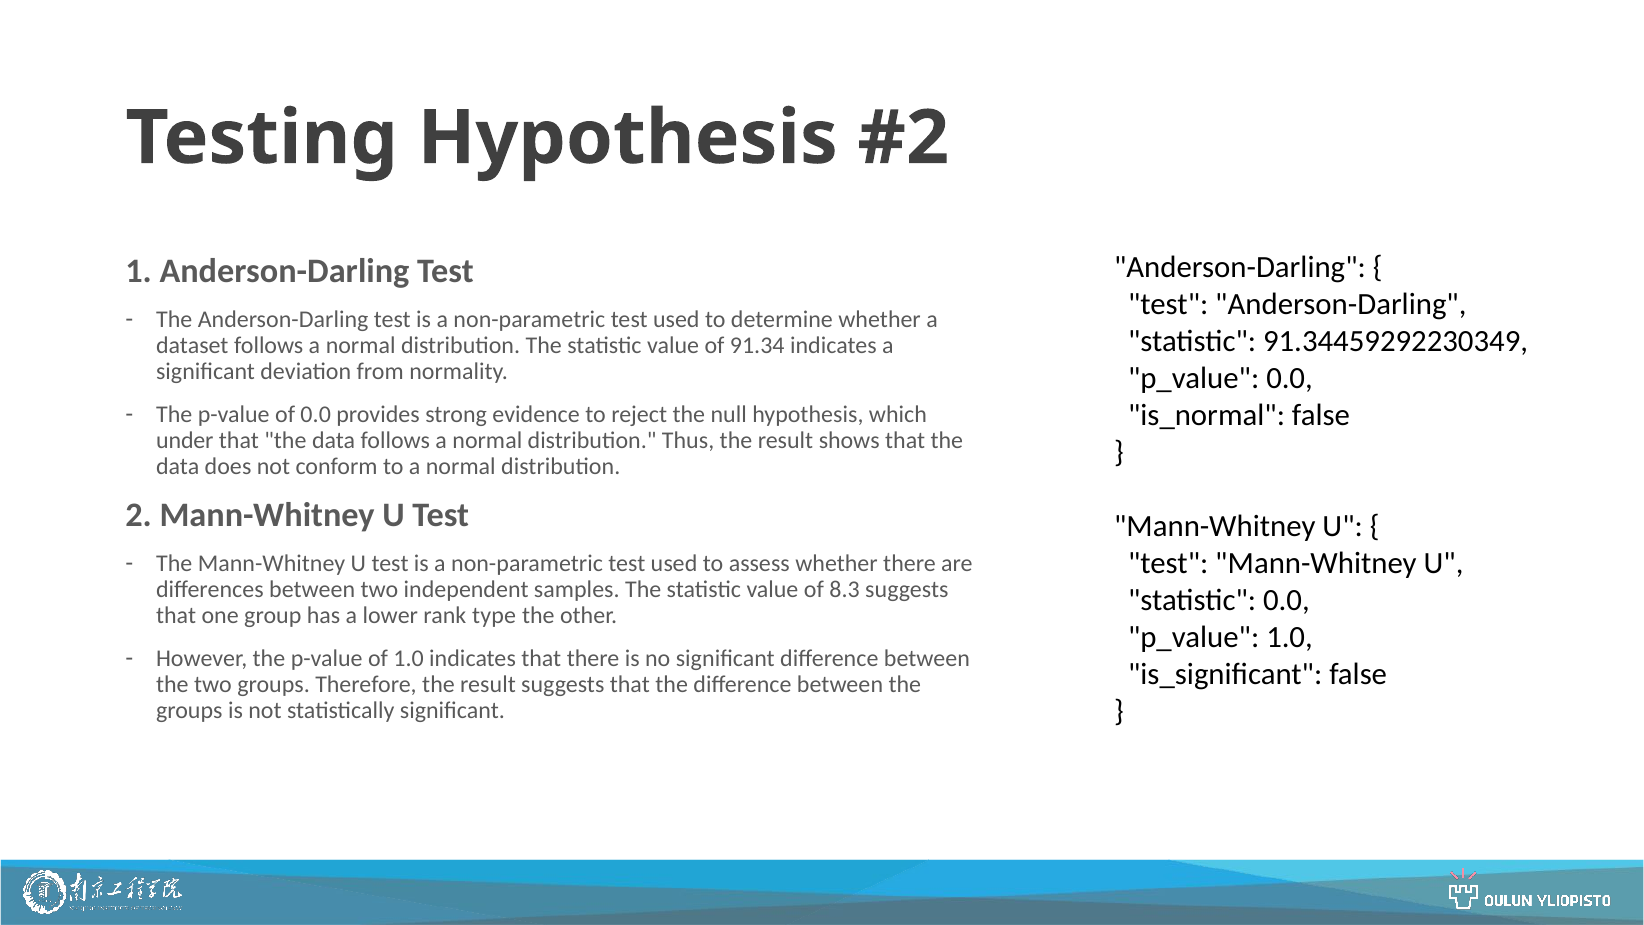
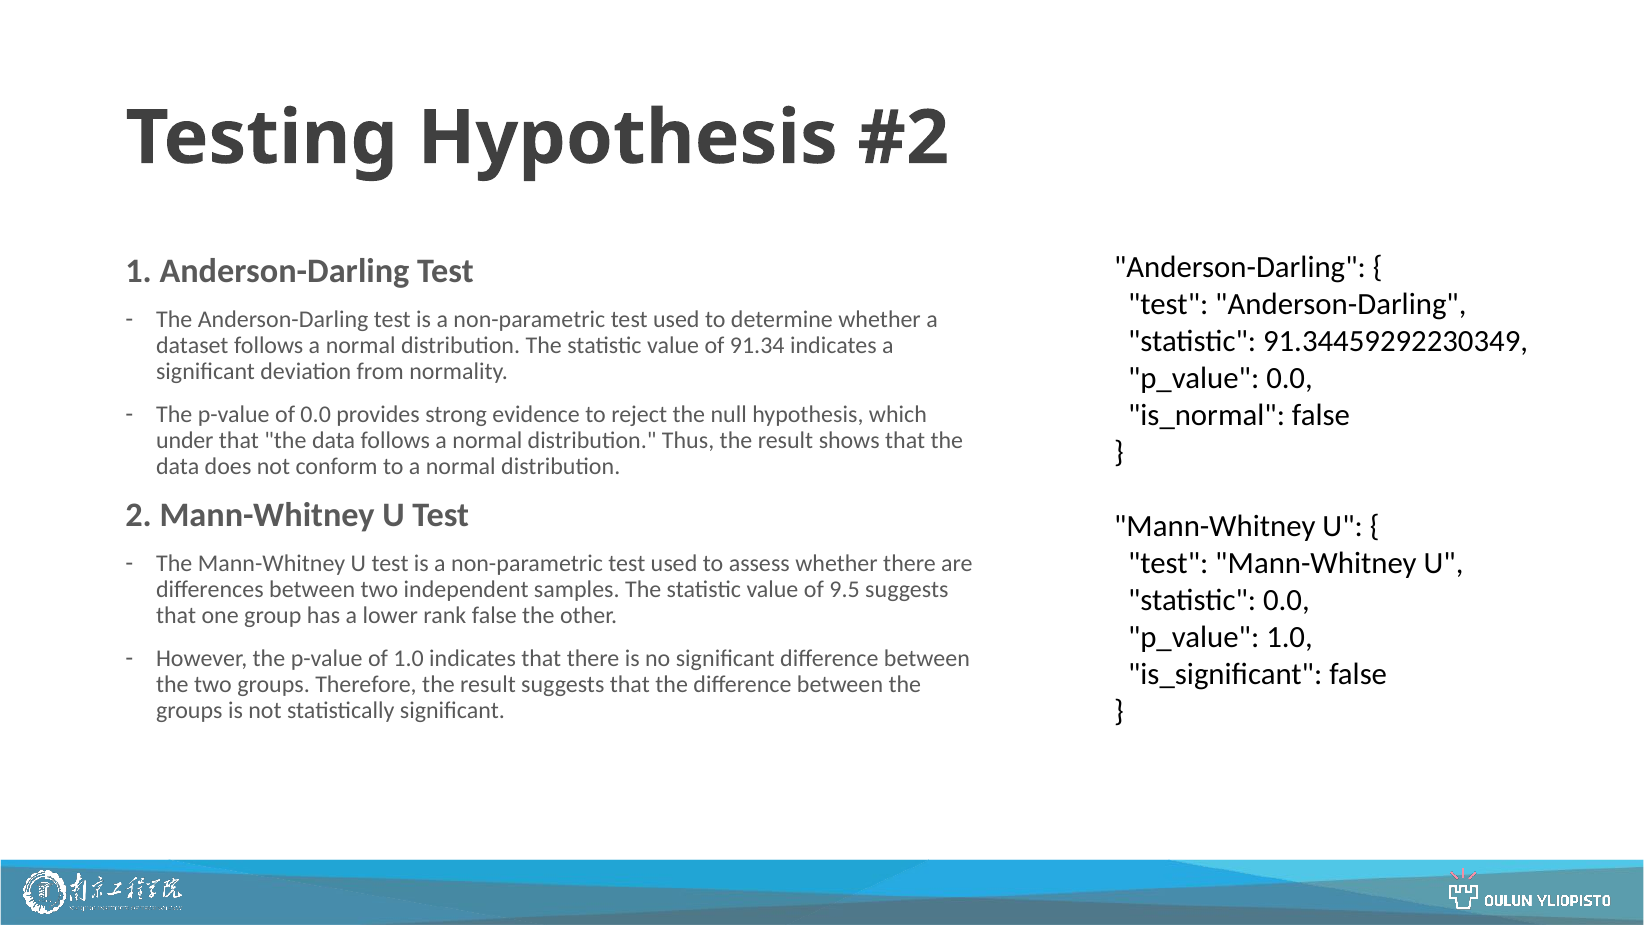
8.3: 8.3 -> 9.5 (845, 589)
rank type: type -> false (494, 615)
